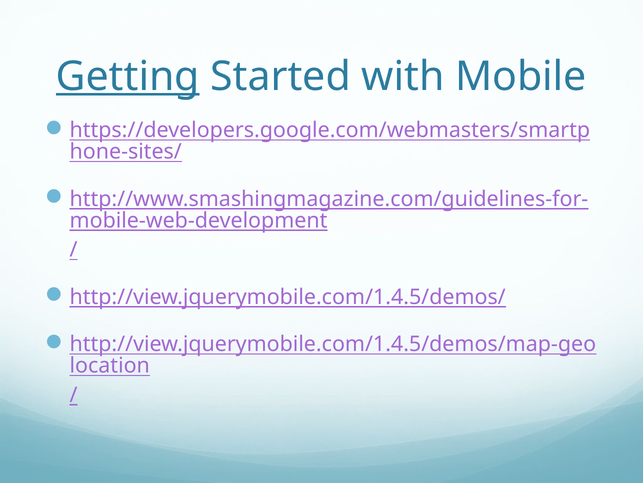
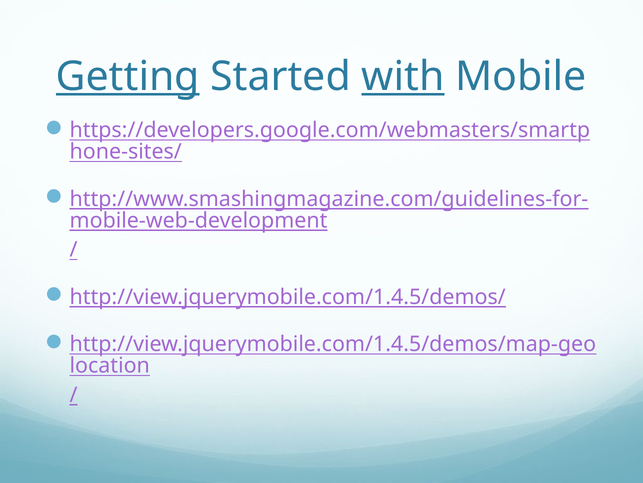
with underline: none -> present (403, 77)
